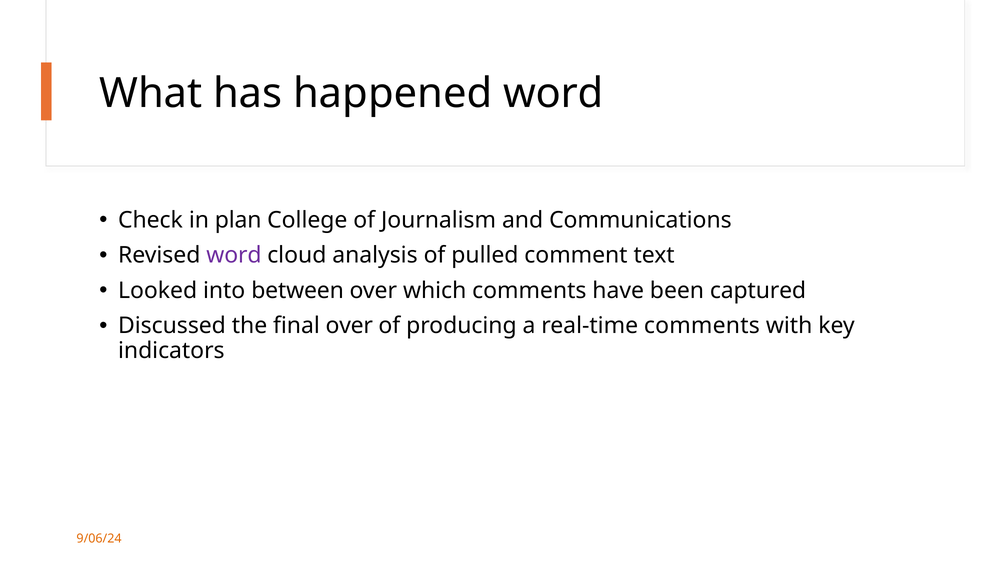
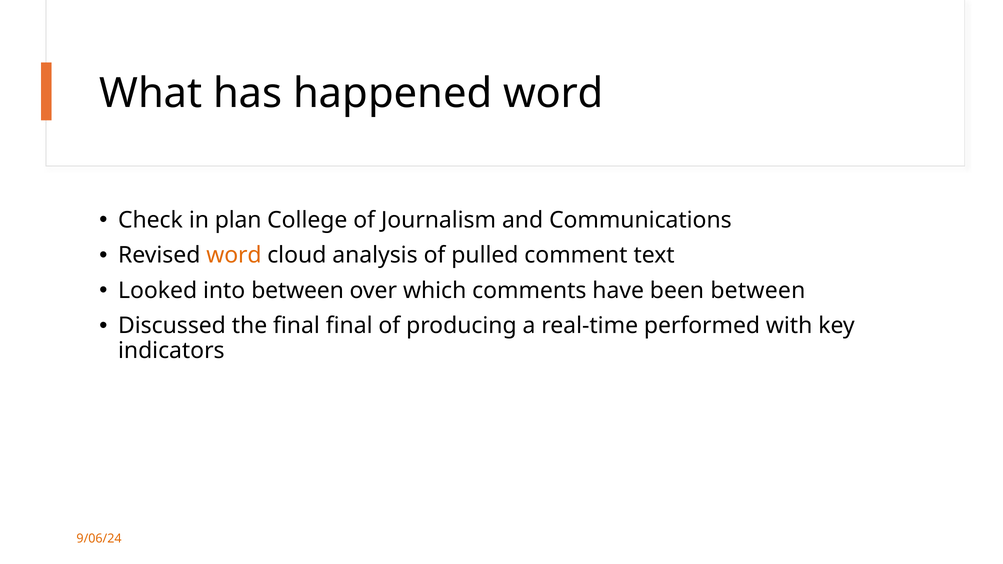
word colour: purple -> orange (234, 255)
been captured: captured -> between (758, 291)
final over: over -> final (349, 326)
real-time comments: comments -> performed (702, 326)
